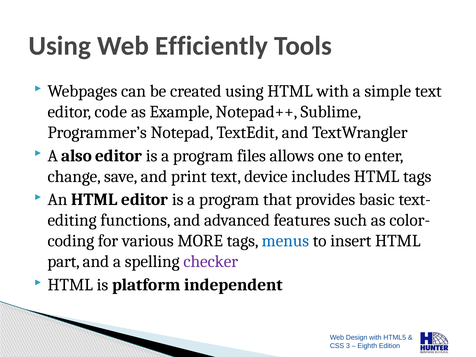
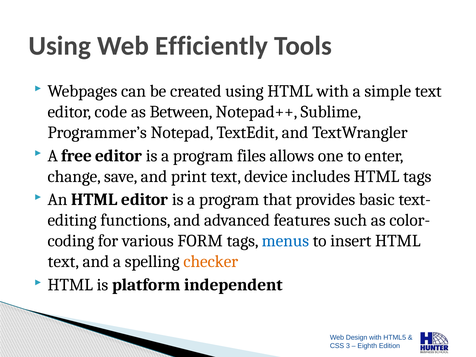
Example: Example -> Between (181, 112)
also: also -> free (77, 156)
MORE: MORE -> FORM (200, 241)
part: part -> text (63, 262)
checker colour: purple -> orange (211, 262)
